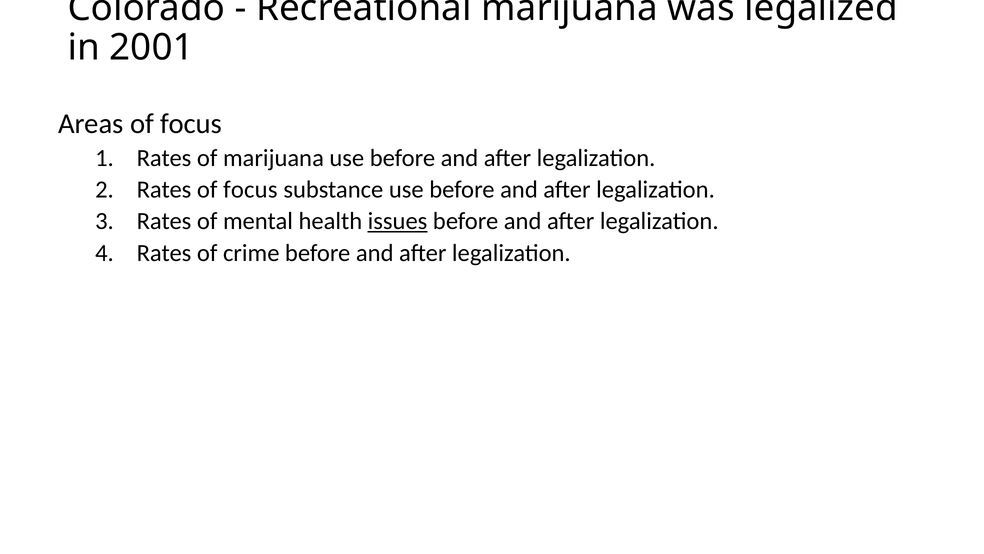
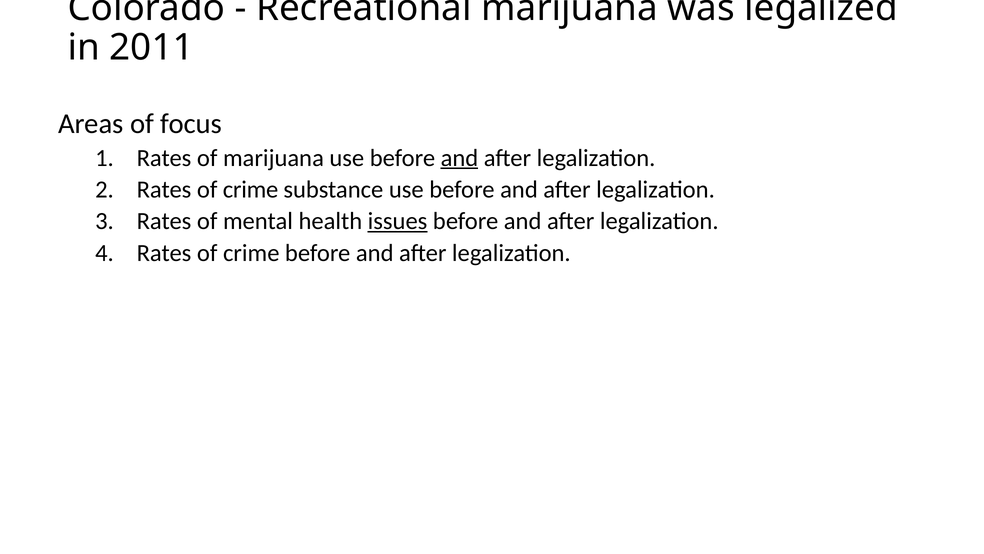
2001: 2001 -> 2011 (152, 48)
and underline: none -> present (459, 158)
focus: focus -> crime (251, 189)
